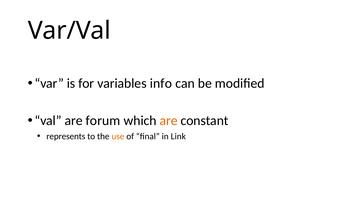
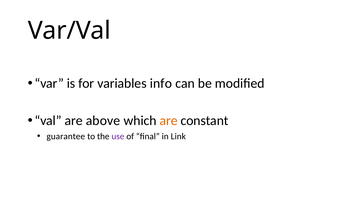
forum: forum -> above (103, 120)
represents: represents -> guarantee (66, 136)
use colour: orange -> purple (118, 136)
